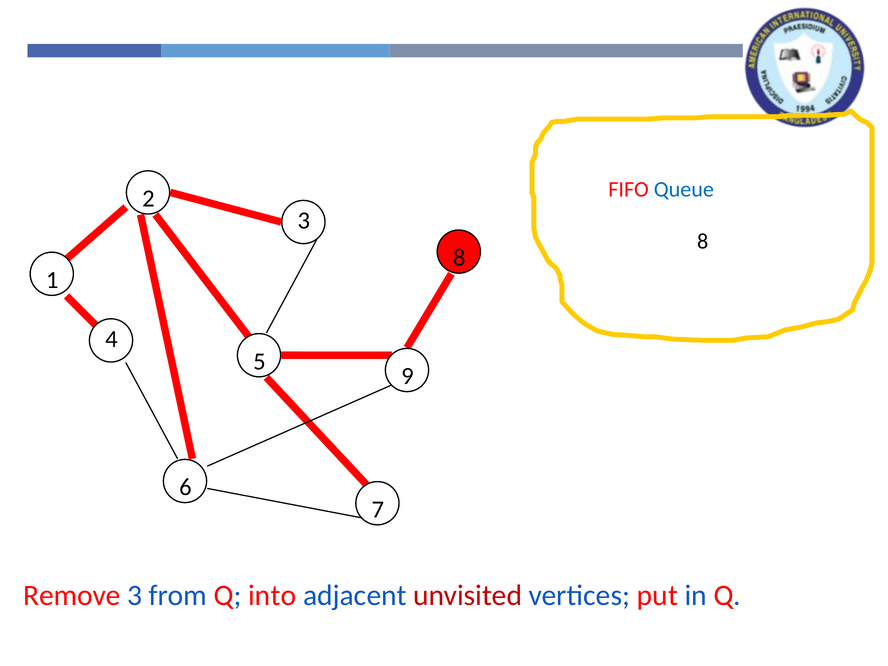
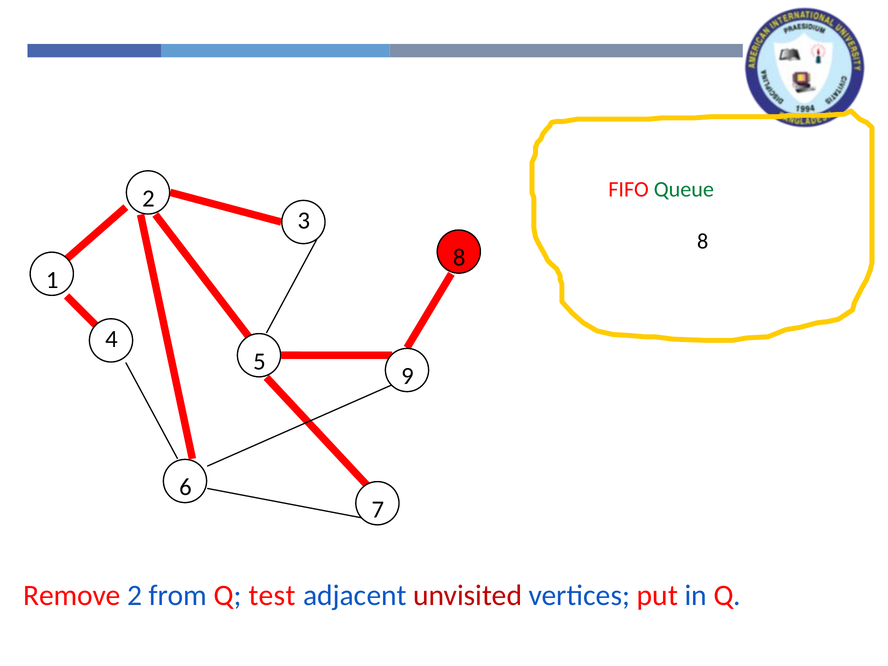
Queue colour: blue -> green (684, 190)
Remove 3: 3 -> 2 (135, 596)
into: into -> test (272, 596)
